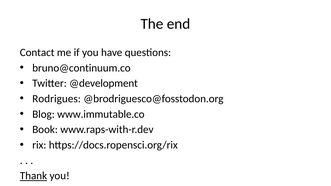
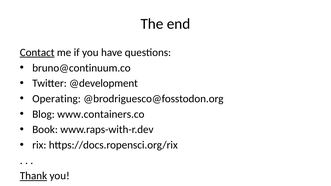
Contact underline: none -> present (37, 52)
Rodrigues: Rodrigues -> Operating (57, 99)
www.immutable.co: www.immutable.co -> www.containers.co (101, 114)
